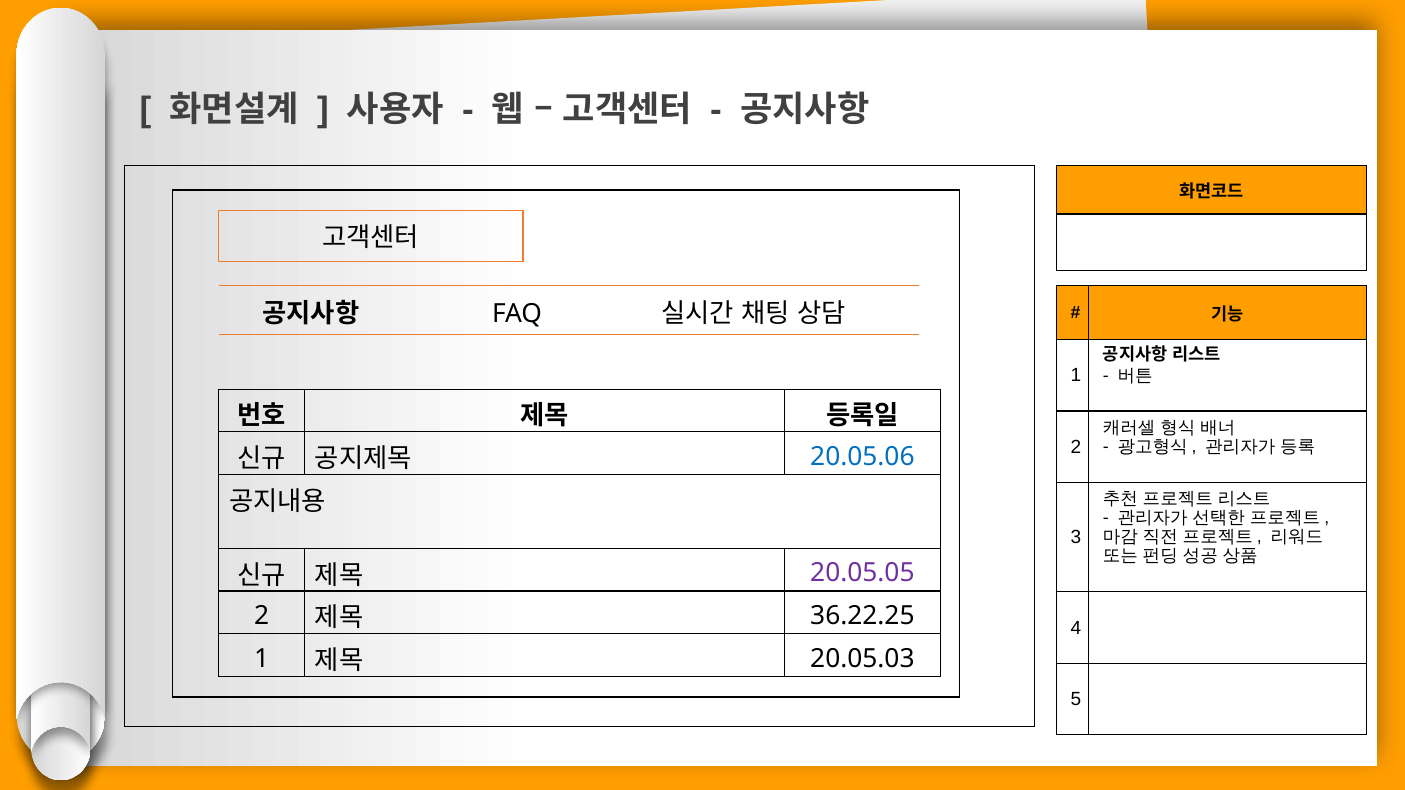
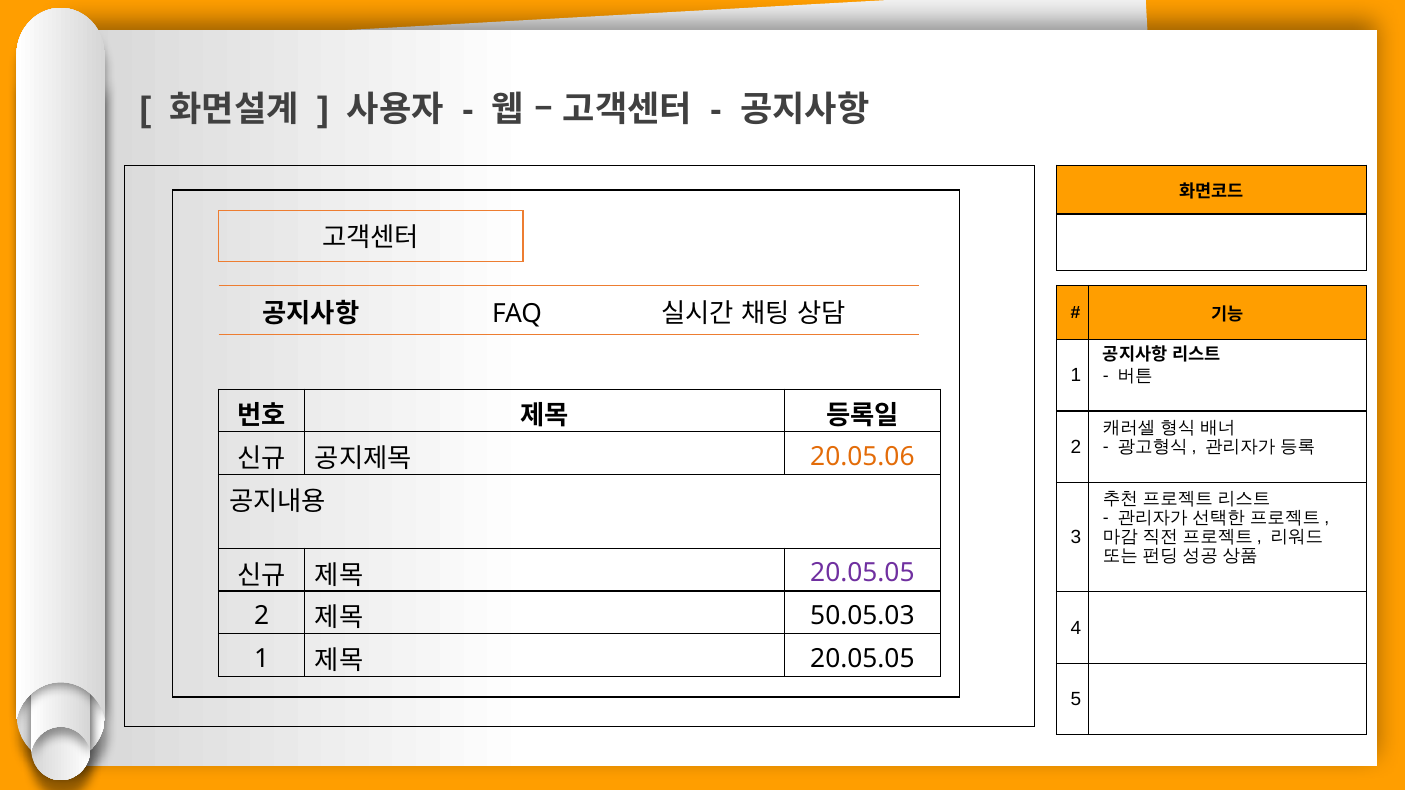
20.05.06 colour: blue -> orange (862, 457)
36.22.25: 36.22.25 -> 50.05.03 (862, 616)
20.05.03: 20.05.03 -> 20.05.05 (862, 659)
